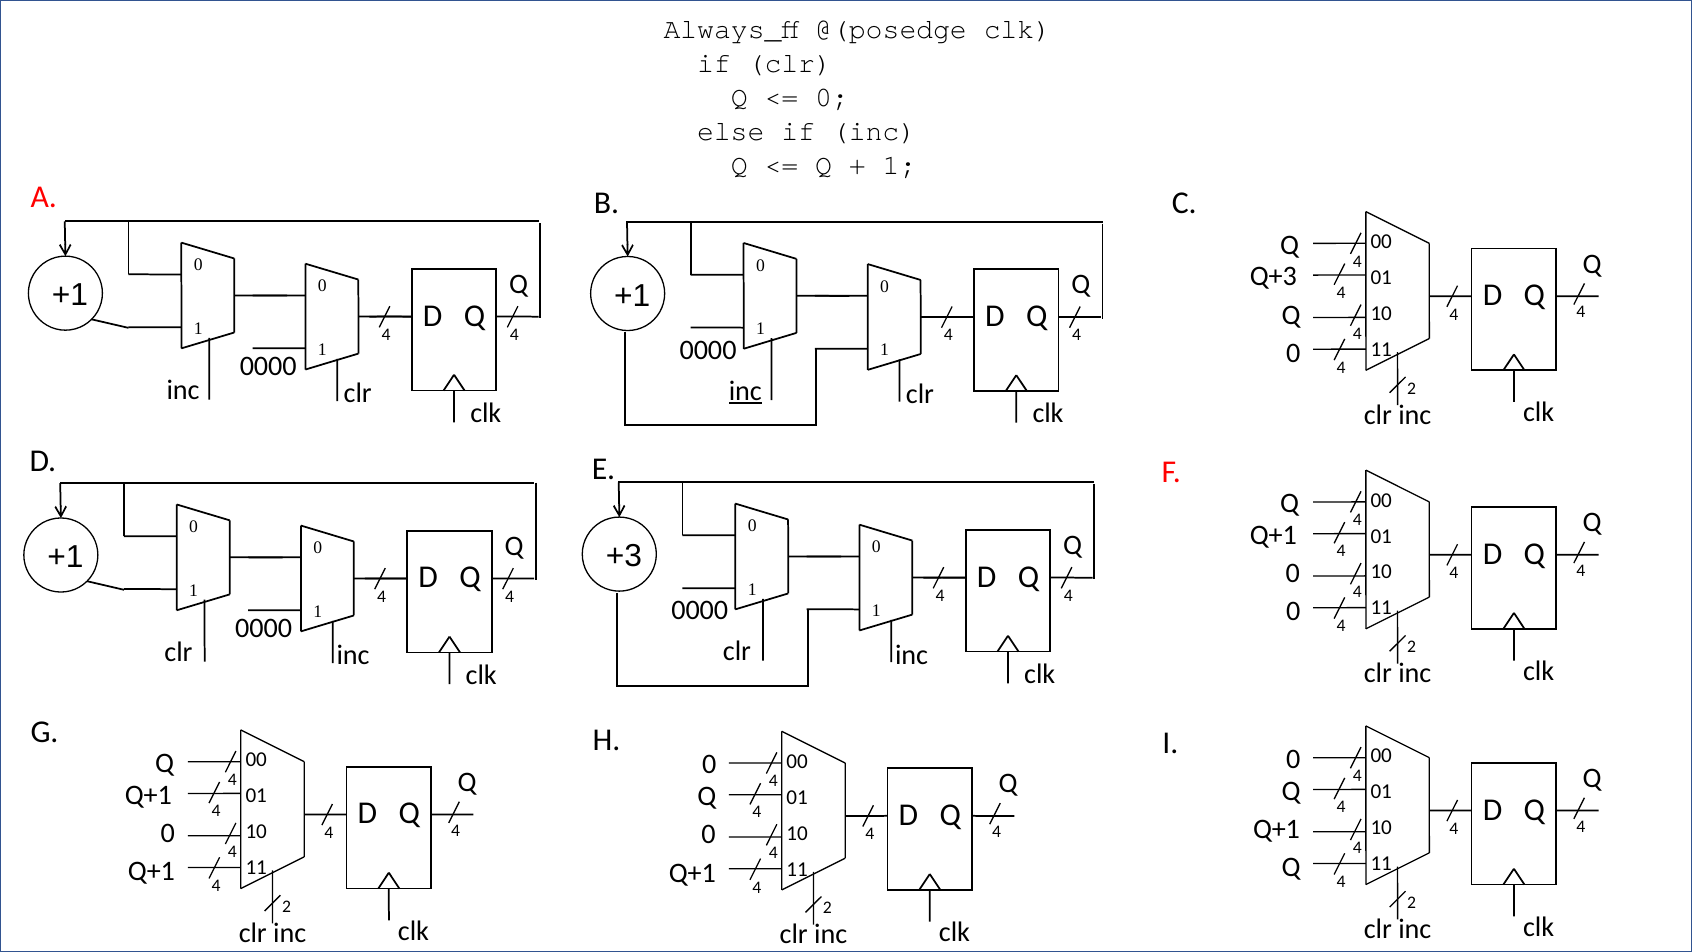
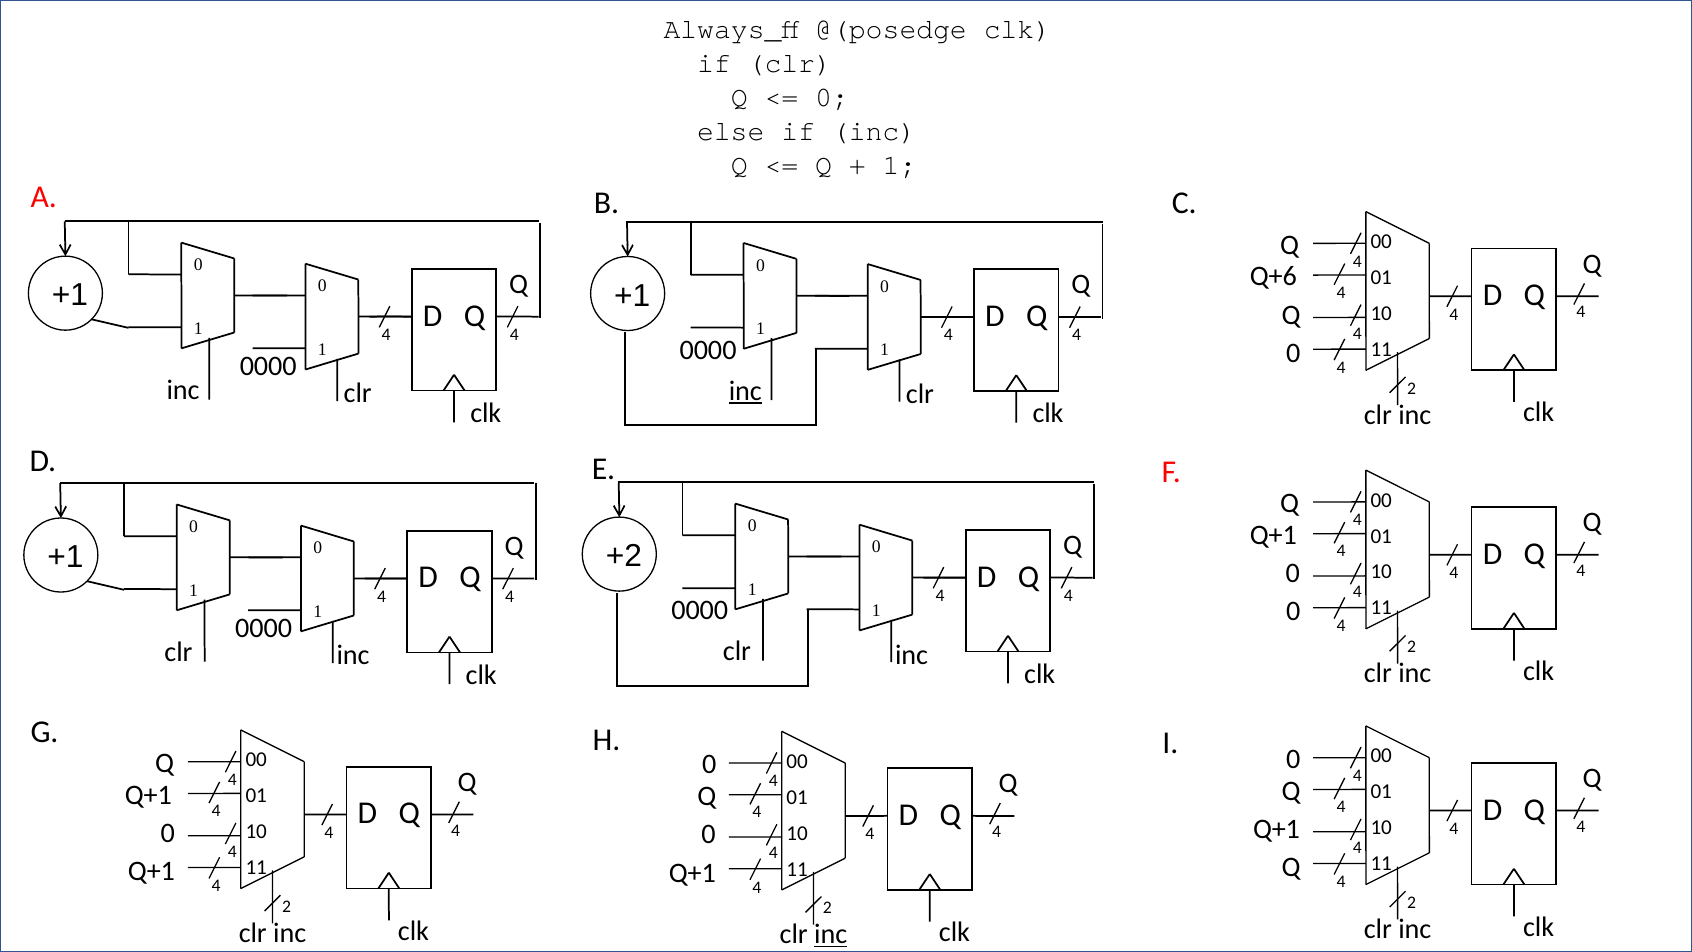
Q+3: Q+3 -> Q+6 (1273, 276)
+3: +3 -> +2 (624, 556)
inc underline: none -> present (831, 934)
